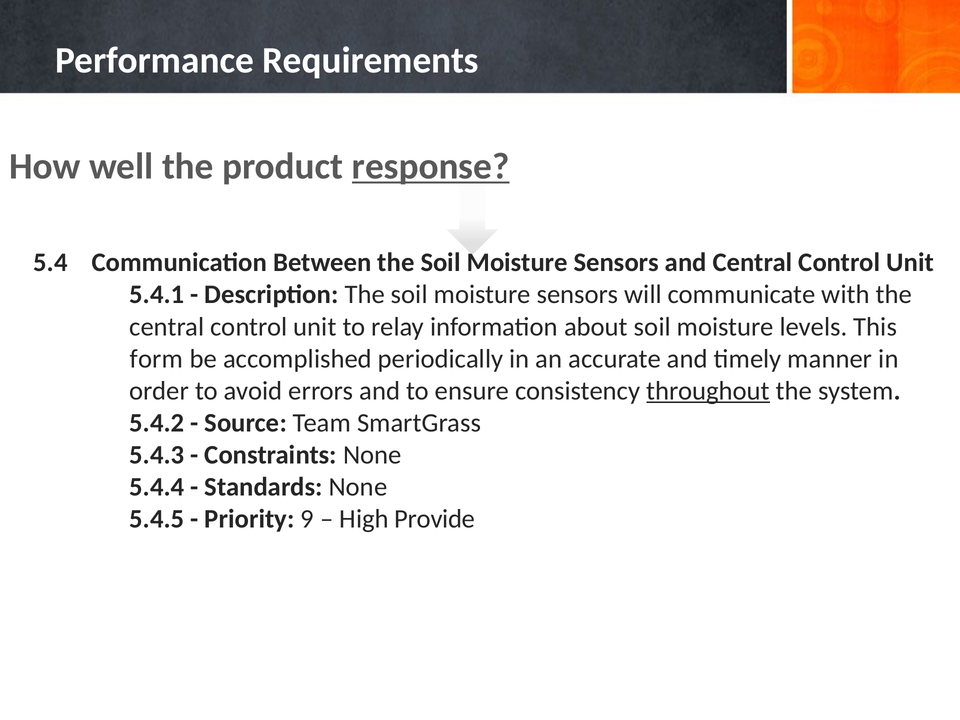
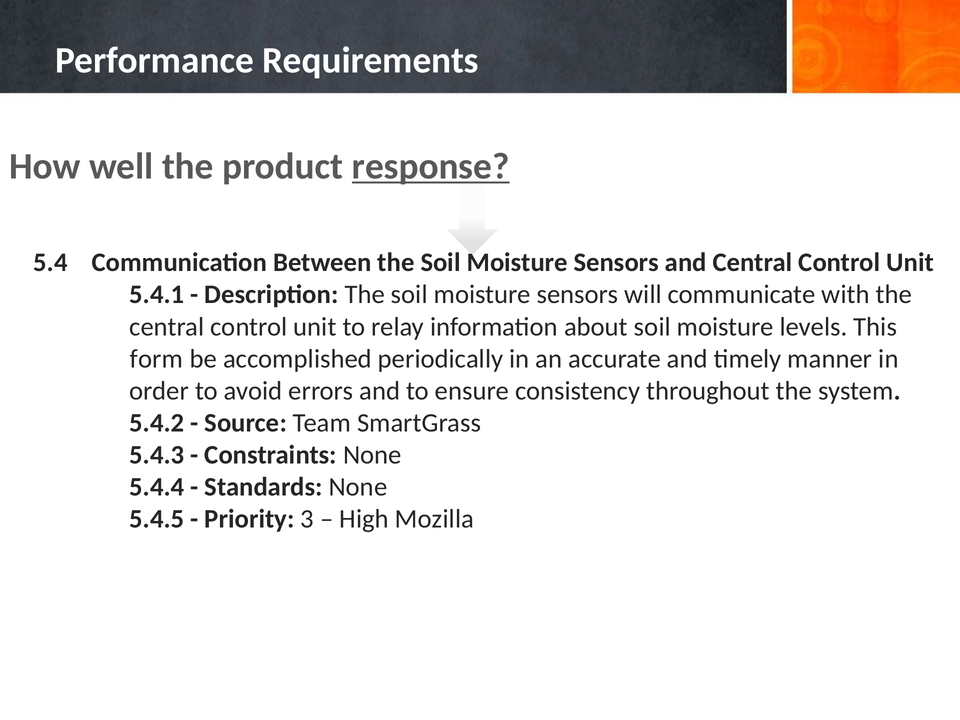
throughout underline: present -> none (708, 391)
9: 9 -> 3 (307, 519)
Provide: Provide -> Mozilla (435, 519)
